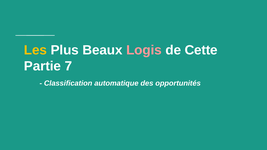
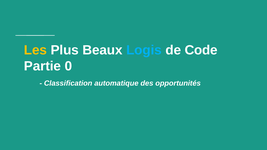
Logis colour: pink -> light blue (144, 50)
Cette: Cette -> Code (201, 50)
7: 7 -> 0 (68, 66)
